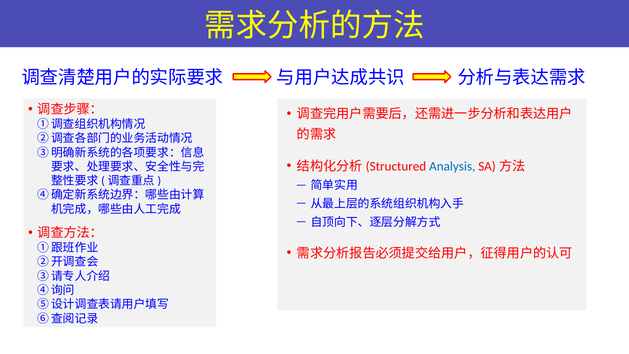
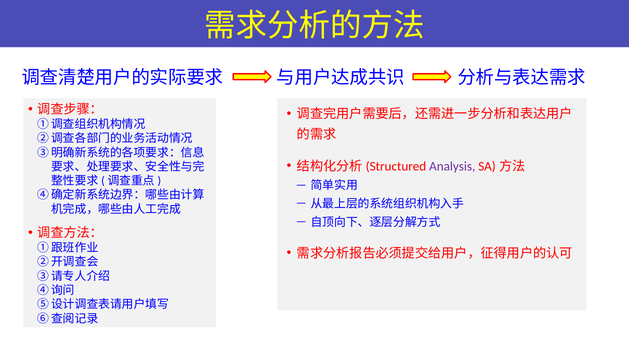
Analysis colour: blue -> purple (452, 166)
